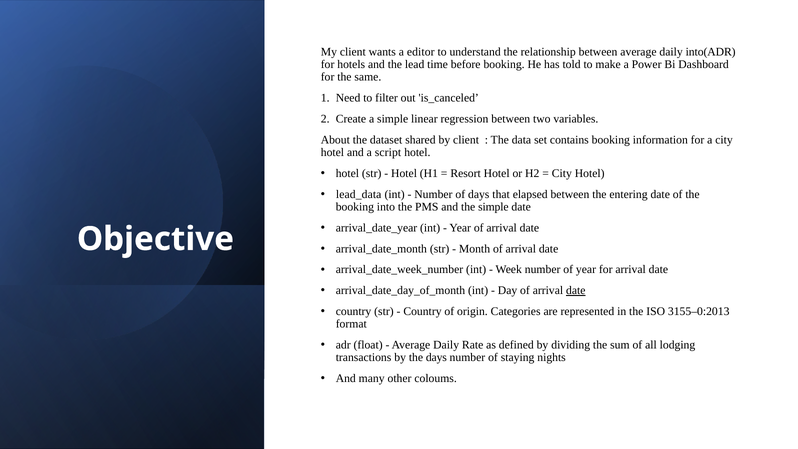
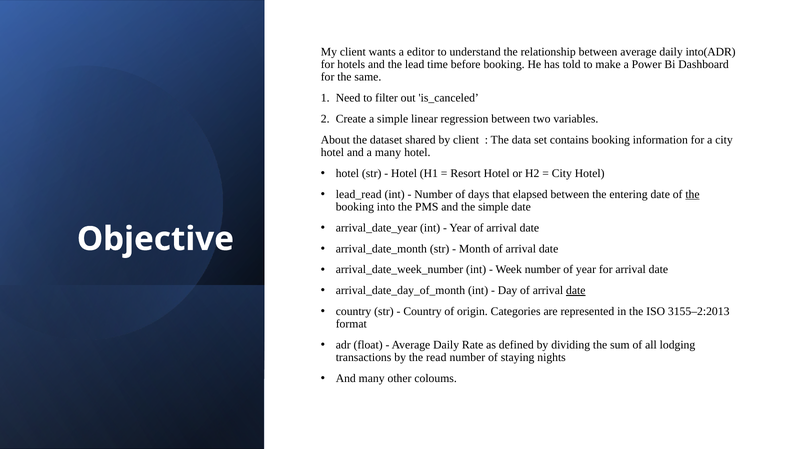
a script: script -> many (388, 152)
lead_data: lead_data -> lead_read (359, 194)
the underline: none -> present (692, 194)
3155–0:2013: 3155–0:2013 -> 3155–2:2013 (699, 311)
the days: days -> read (436, 358)
